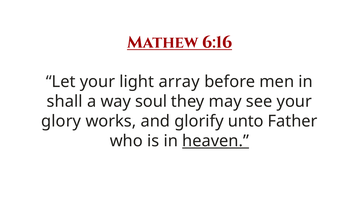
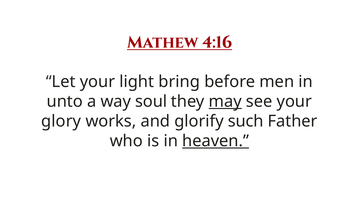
6:16: 6:16 -> 4:16 (217, 42)
array: array -> bring (179, 82)
shall: shall -> unto (65, 101)
may underline: none -> present (225, 101)
unto: unto -> such (246, 121)
